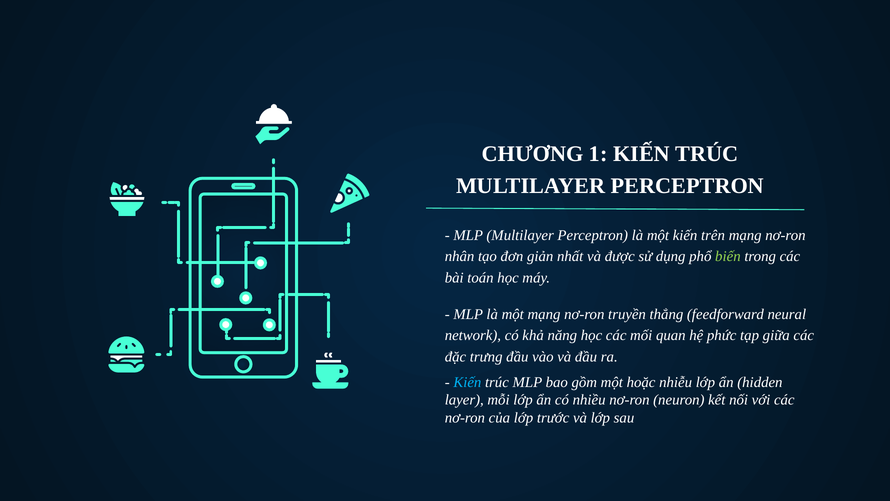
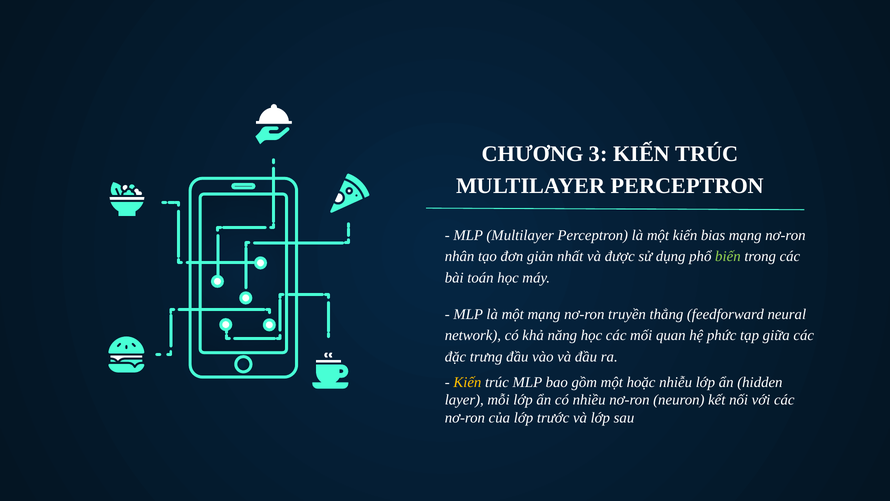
1: 1 -> 3 (598, 154)
trên: trên -> bias (713, 235)
Kiến colour: light blue -> yellow (467, 382)
